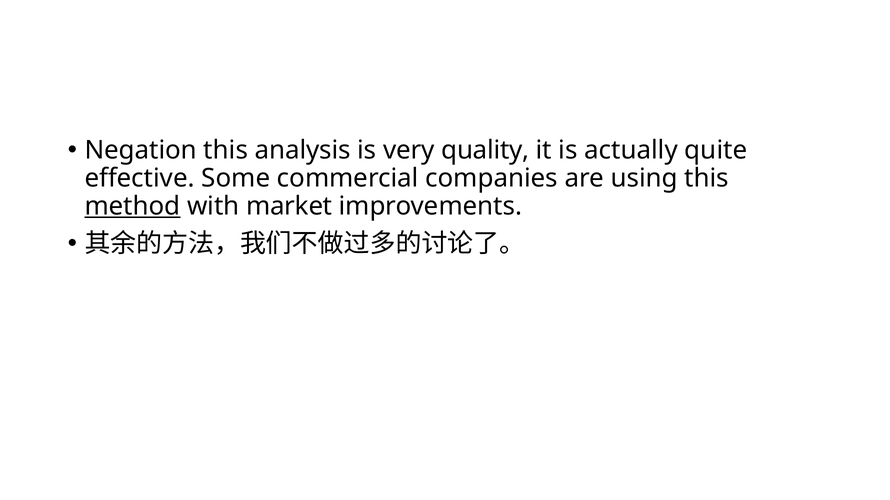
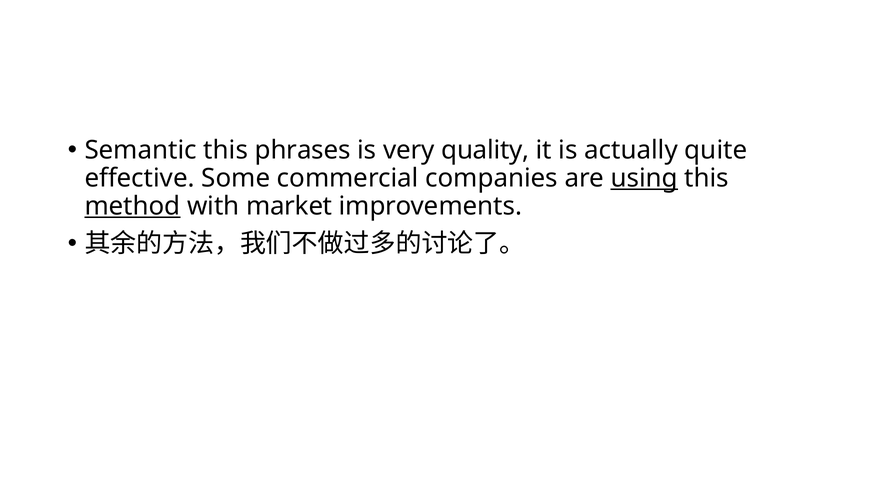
Negation: Negation -> Semantic (141, 150)
analysis: analysis -> phrases (303, 150)
using underline: none -> present (644, 179)
